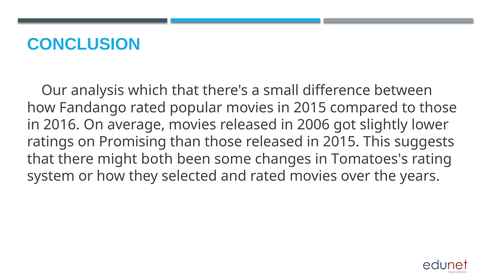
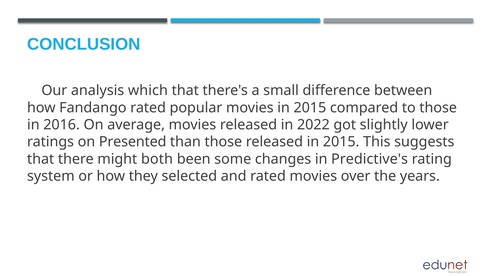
2006: 2006 -> 2022 (313, 125)
Promising: Promising -> Presented (133, 142)
Tomatoes's: Tomatoes's -> Predictive's (370, 159)
